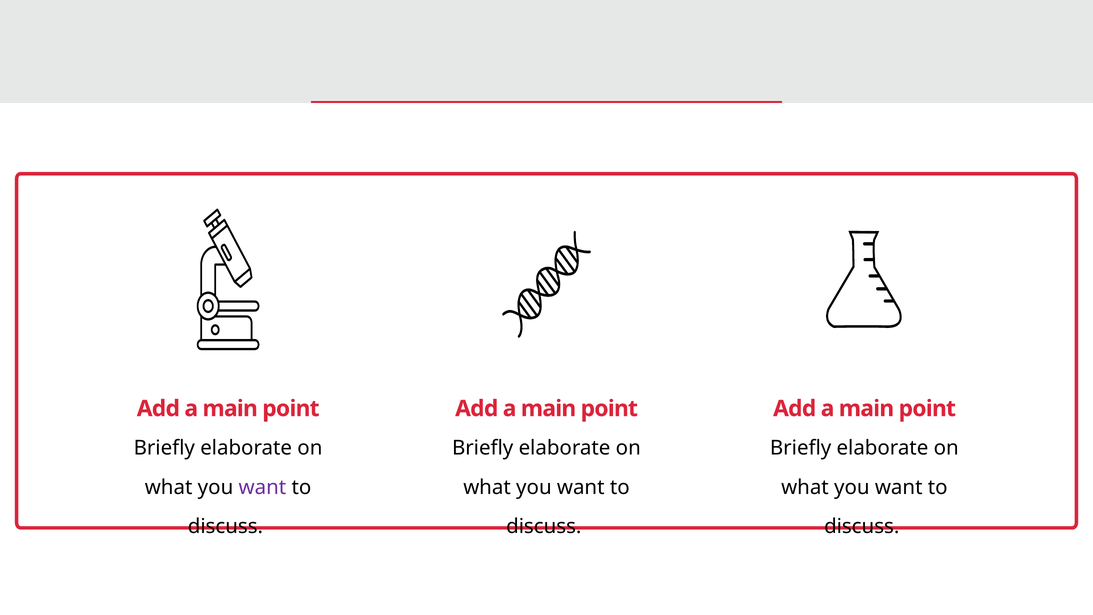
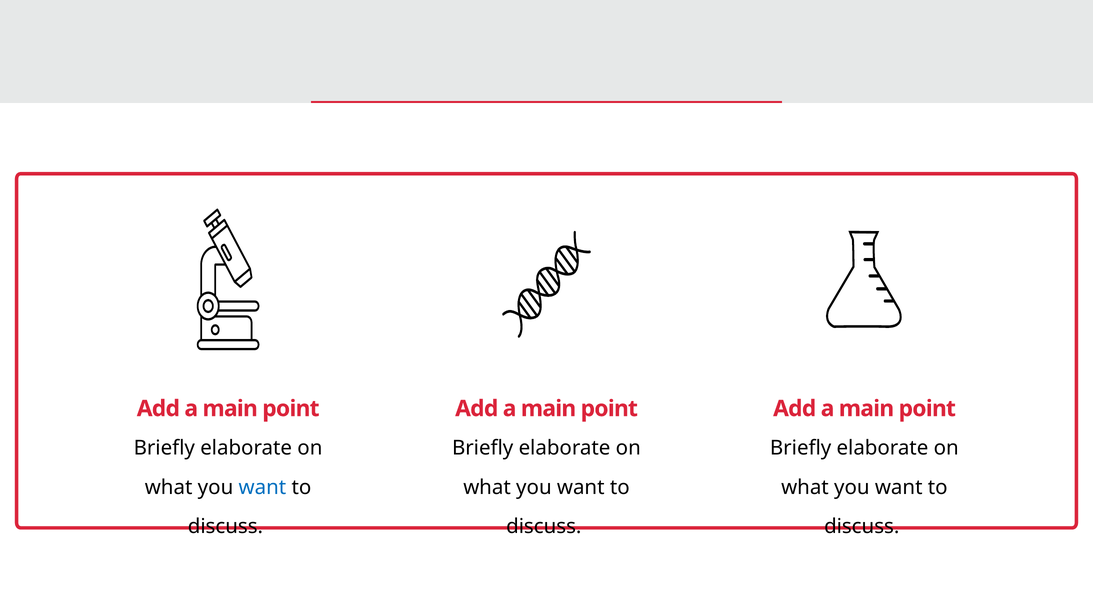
want colour: purple -> blue (262, 487)
